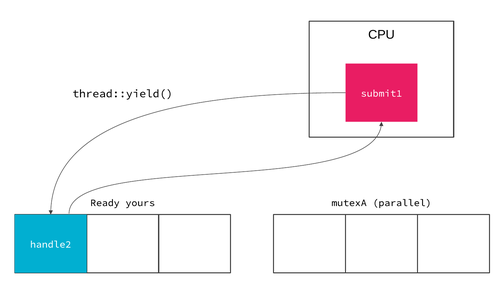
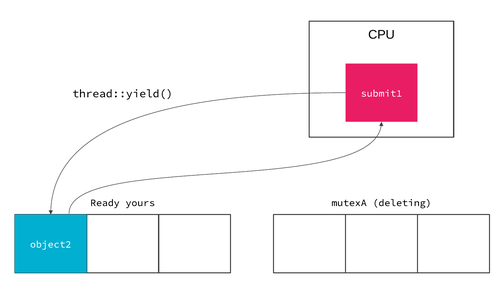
parallel: parallel -> deleting (402, 203)
handle2: handle2 -> object2 (51, 245)
